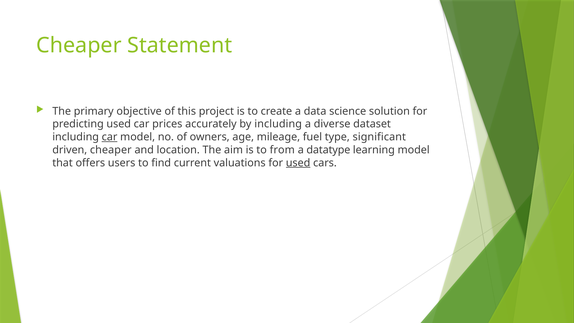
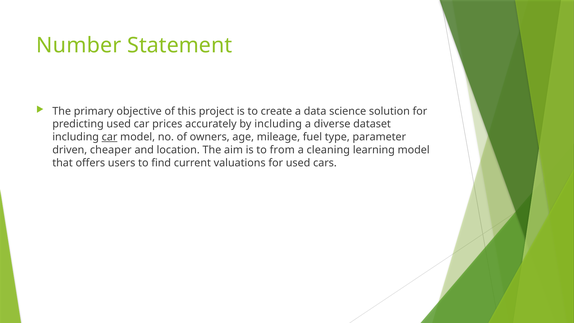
Cheaper: Cheaper -> Number (79, 45)
significant: significant -> parameter (379, 137)
datatype: datatype -> cleaning (328, 150)
used underline: present -> none (298, 163)
